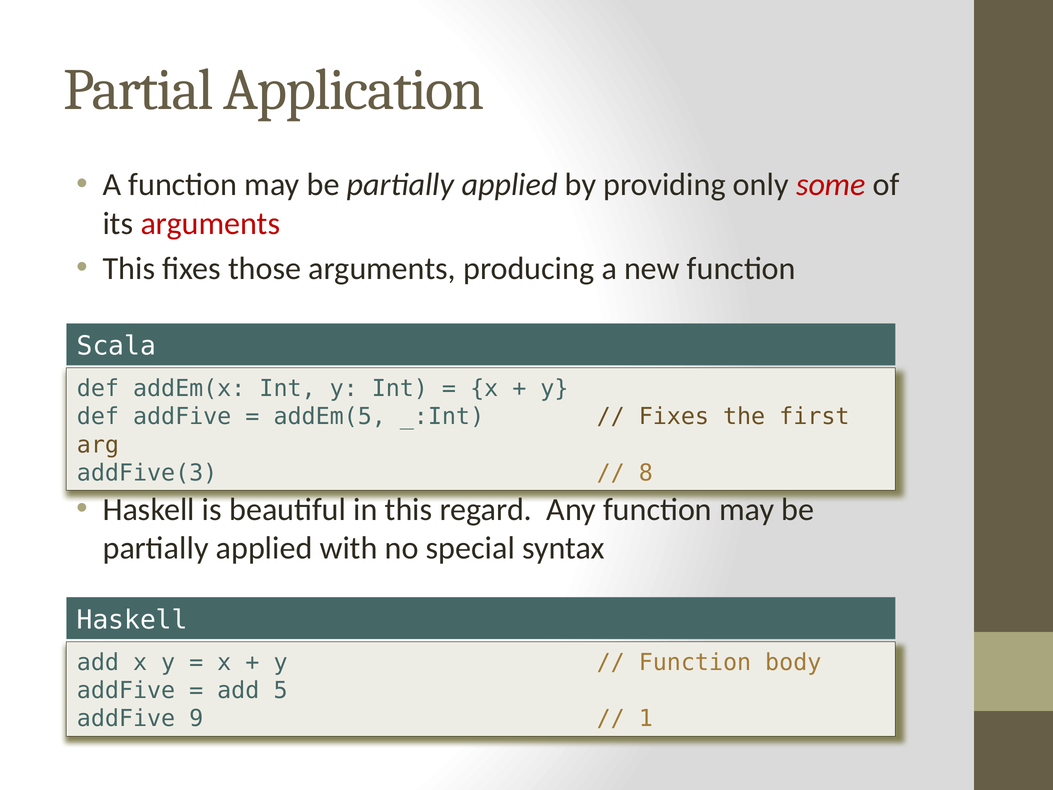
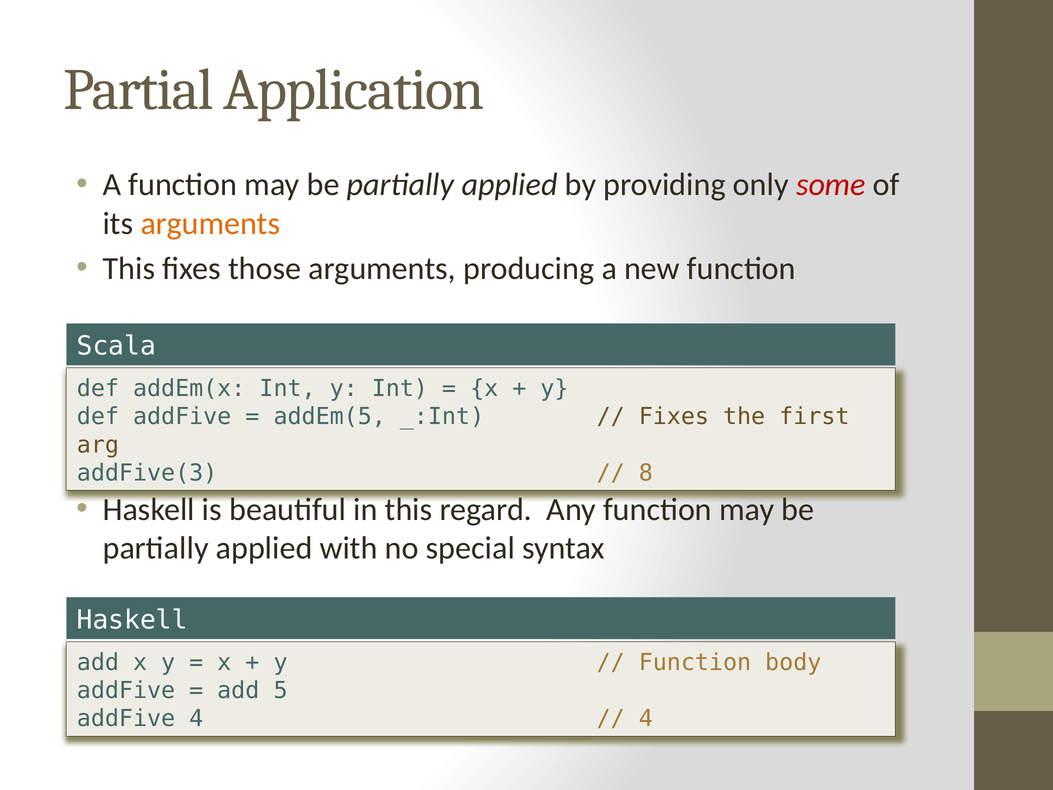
arguments colour: red -> orange (210, 223)
addFive 9: 9 -> 4 (196, 718)
1: 1 -> 4 (646, 718)
